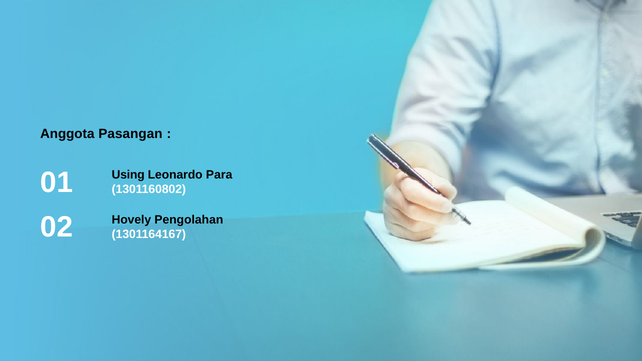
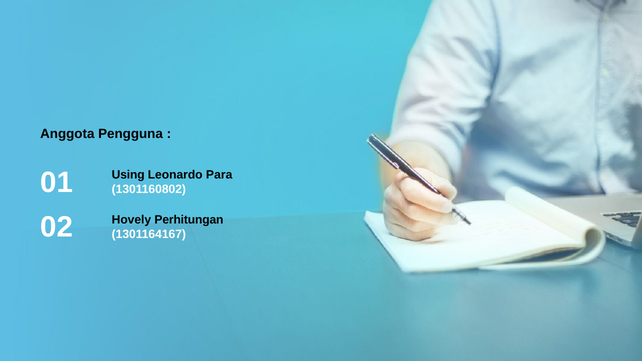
Pasangan: Pasangan -> Pengguna (131, 134)
Pengolahan: Pengolahan -> Perhitungan (189, 220)
